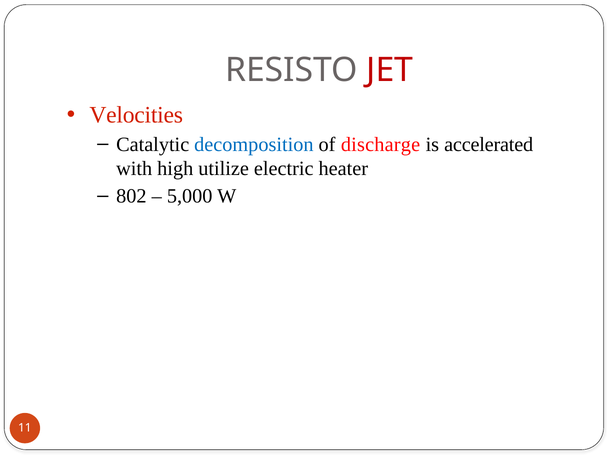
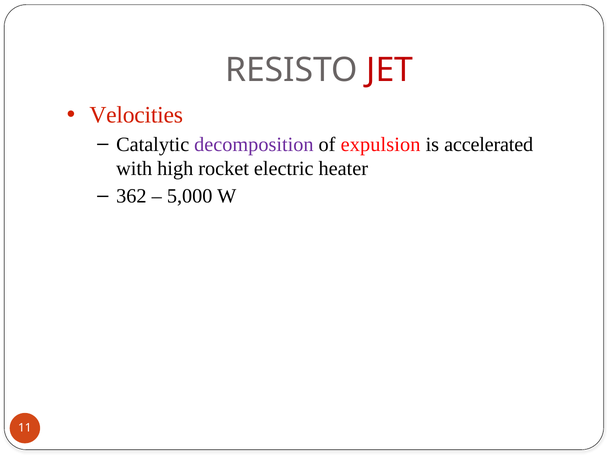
decomposition colour: blue -> purple (254, 144)
discharge: discharge -> expulsion (381, 144)
utilize: utilize -> rocket (224, 169)
802: 802 -> 362 (131, 196)
